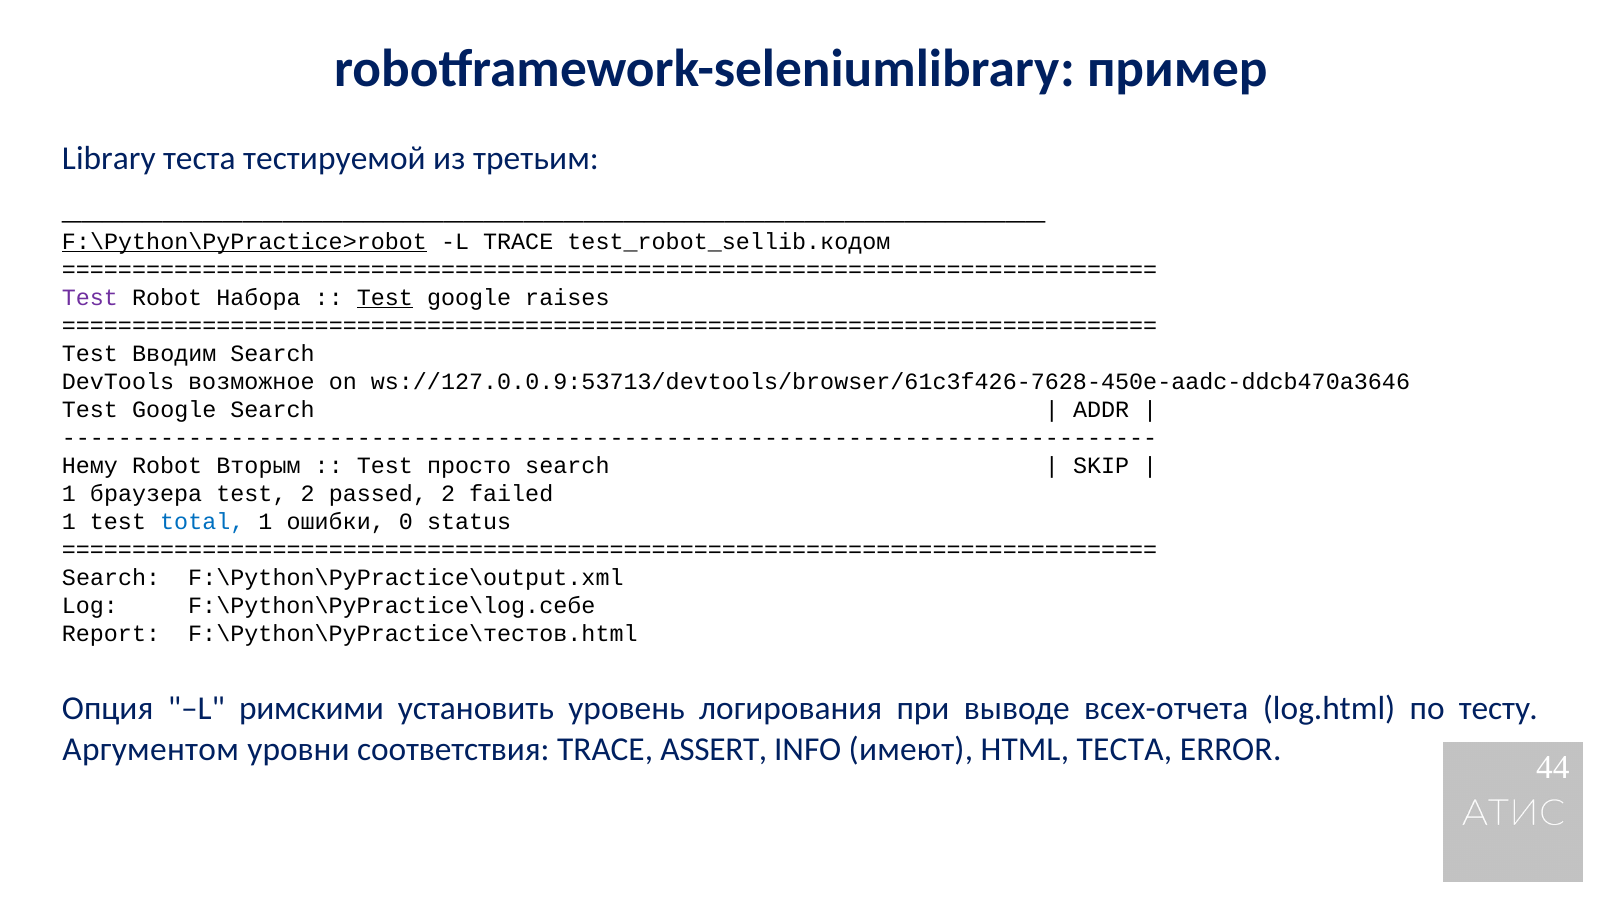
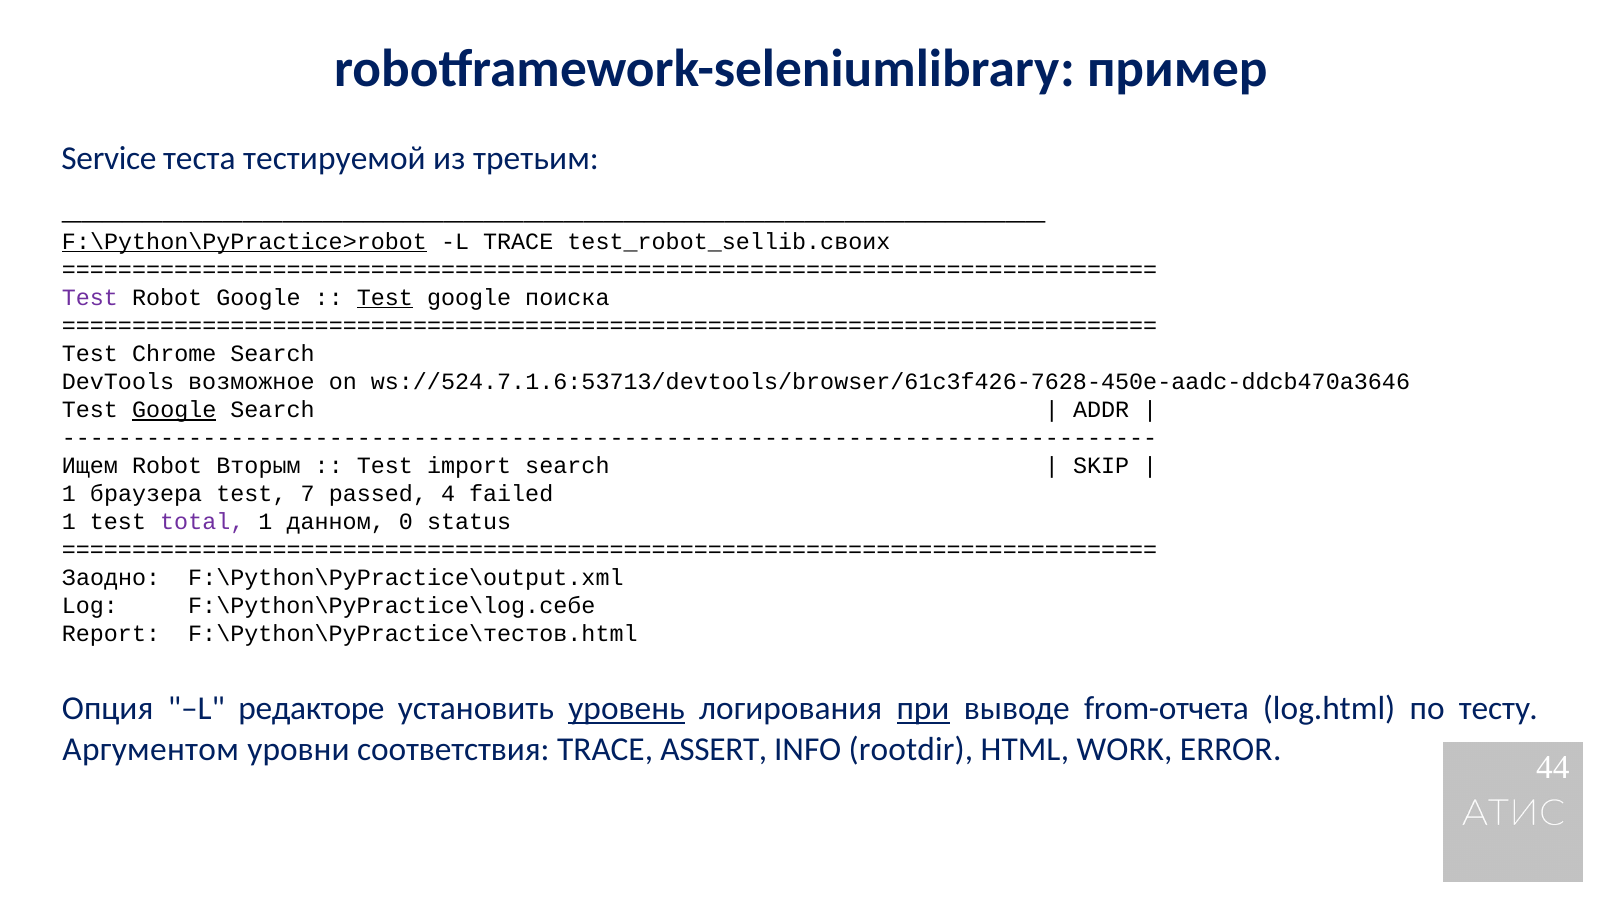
Library: Library -> Service (109, 158)
test_robot_sellib.кодом: test_robot_sellib.кодом -> test_robot_sellib.своих (729, 242)
Robot Набора: Набора -> Google (259, 298)
raises: raises -> поиска (567, 298)
Вводим: Вводим -> Chrome (174, 354)
ws://127.0.0.9:53713/devtools/browser/61c3f426-7628-450e-aadc-ddcb470a3646: ws://127.0.0.9:53713/devtools/browser/61c3f426-7628-450e-aadc-ddcb470a3646 -> ws://524.7.1.6:53713/devtools/browser/61c3f426-7628-450e-aadc-ddcb470a3646 (890, 382)
Google underline: none -> present (174, 410)
Нему: Нему -> Ищем (90, 466)
просто: просто -> import (469, 466)
test 2: 2 -> 7 (308, 494)
passed 2: 2 -> 4 (448, 494)
total colour: blue -> purple (202, 522)
ошибки: ошибки -> данном (336, 522)
Search: Search -> Заодно (111, 578)
римскими: римскими -> редакторе (311, 709)
уровень underline: none -> present (627, 709)
при underline: none -> present (923, 709)
всех-отчета: всех-отчета -> from-отчета (1166, 709)
имеют: имеют -> rootdir (911, 749)
HTML ТЕСТА: ТЕСТА -> WORK (1124, 749)
